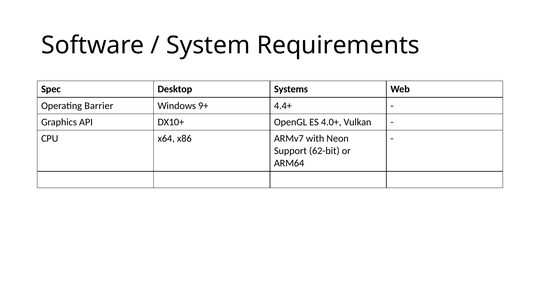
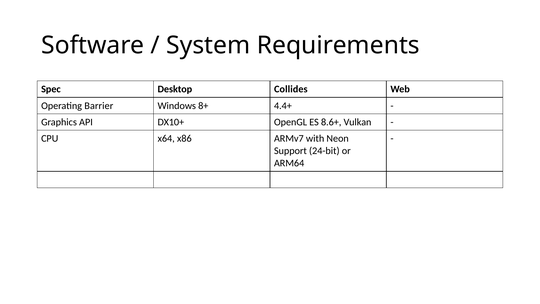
Systems: Systems -> Collides (291, 89)
9+: 9+ -> 8+ (203, 106)
4.0+: 4.0+ -> 8.6+ (331, 122)
62-bit: 62-bit -> 24-bit (324, 151)
